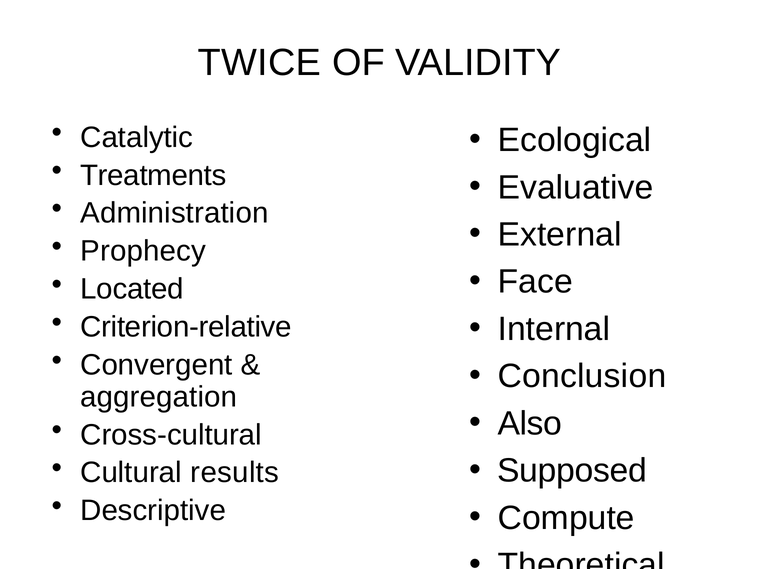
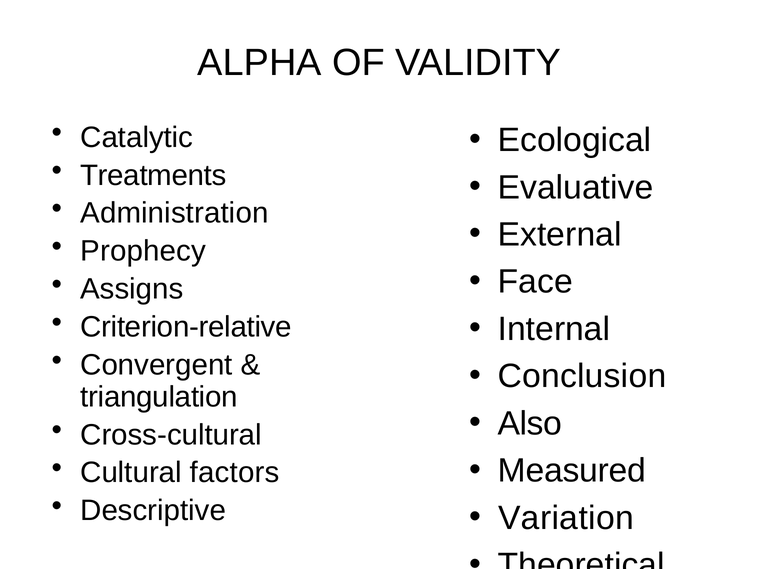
TWICE: TWICE -> ALPHA (260, 63)
Located: Located -> Assigns (132, 289)
aggregation: aggregation -> triangulation (159, 397)
Supposed: Supposed -> Measured (572, 471)
results: results -> factors (235, 473)
Compute: Compute -> Variation (566, 518)
